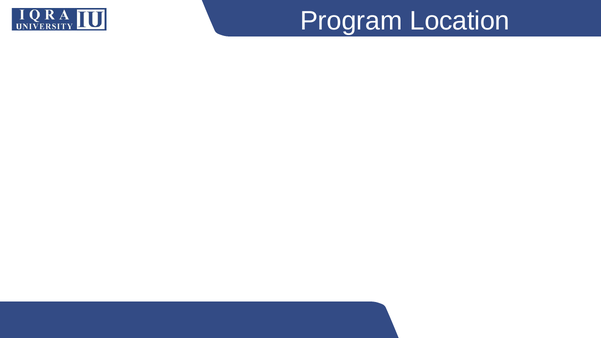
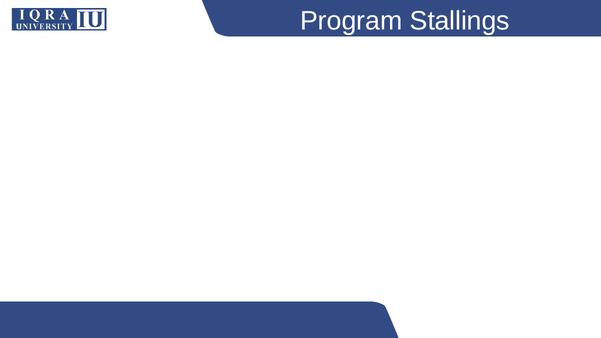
Location: Location -> Stallings (460, 21)
